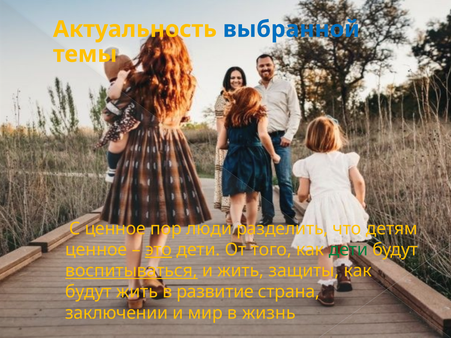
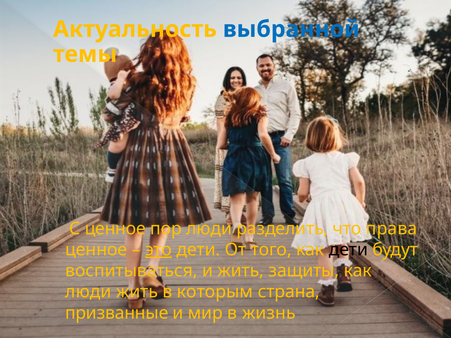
детям: детям -> права (392, 229)
дети colour: green -> black (348, 250)
воспитываться underline: present -> none (131, 271)
будут: будут -> люди (88, 292)
развитие: развитие -> которым (215, 292)
заключении: заключении -> призванные (117, 313)
